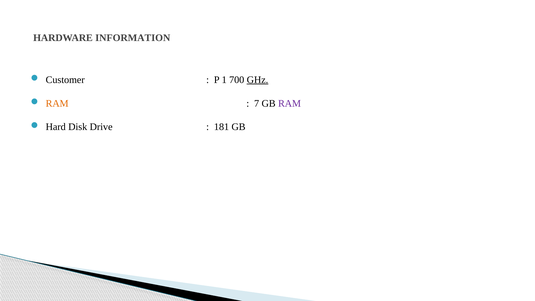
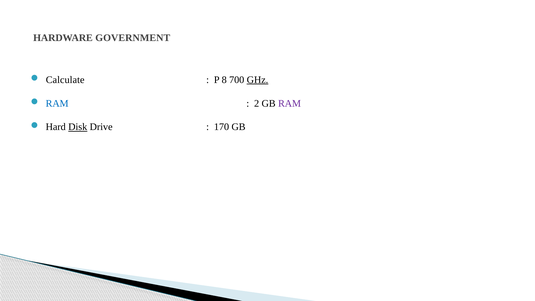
INFORMATION: INFORMATION -> GOVERNMENT (133, 38)
Customer: Customer -> Calculate (65, 80)
1: 1 -> 8 (224, 80)
RAM colour: orange -> blue (57, 103)
7: 7 -> 2 (257, 103)
Disk underline: none -> present (78, 127)
181: 181 -> 170 (222, 127)
